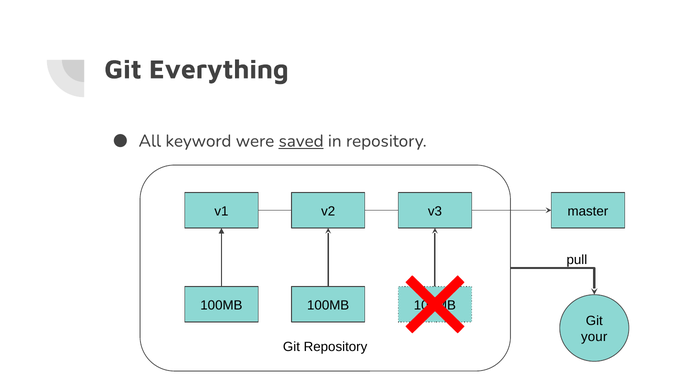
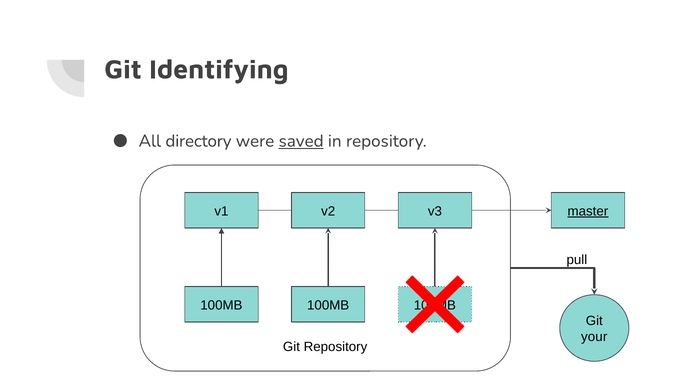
Everything: Everything -> Identifying (219, 69)
keyword: keyword -> directory (198, 141)
master underline: none -> present (588, 211)
